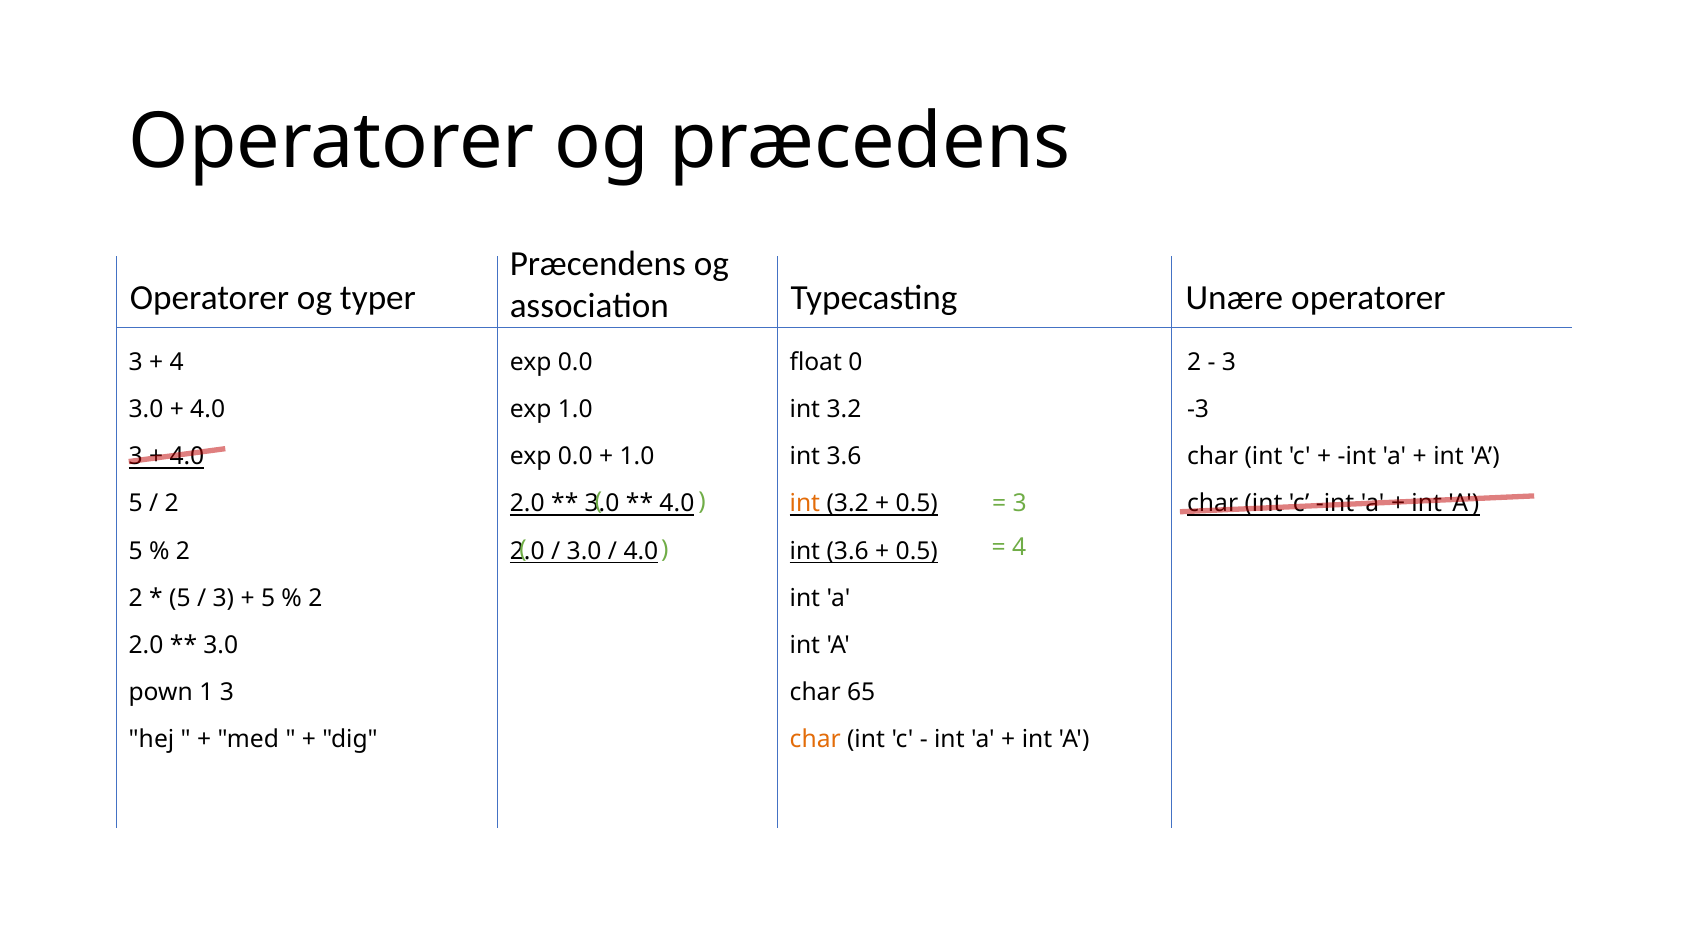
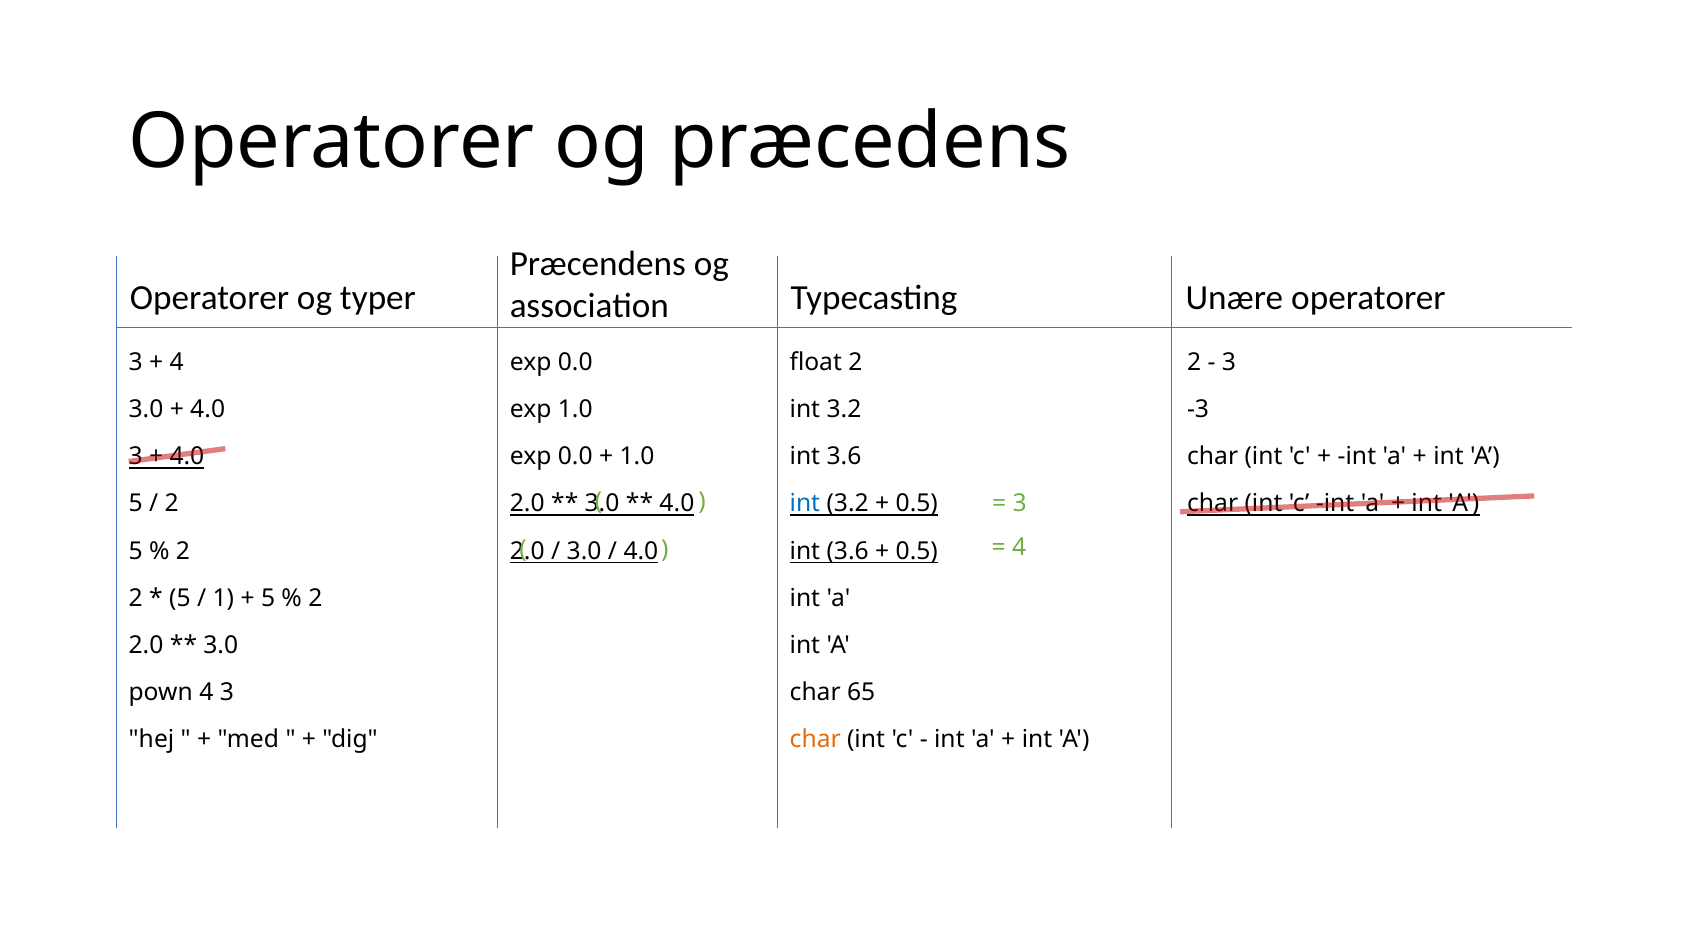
float 0: 0 -> 2 (856, 362)
int colour: orange -> blue (805, 503)
3: 3 -> 1 (223, 598)
pown 1: 1 -> 4 (206, 692)
